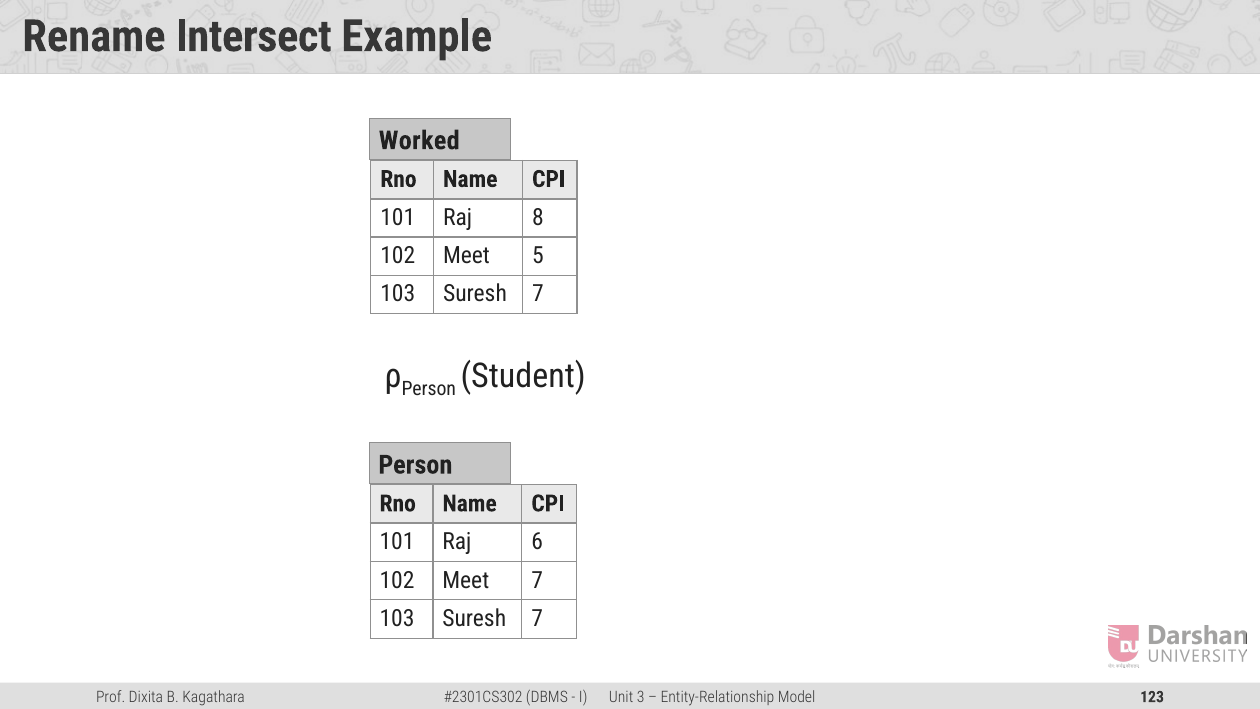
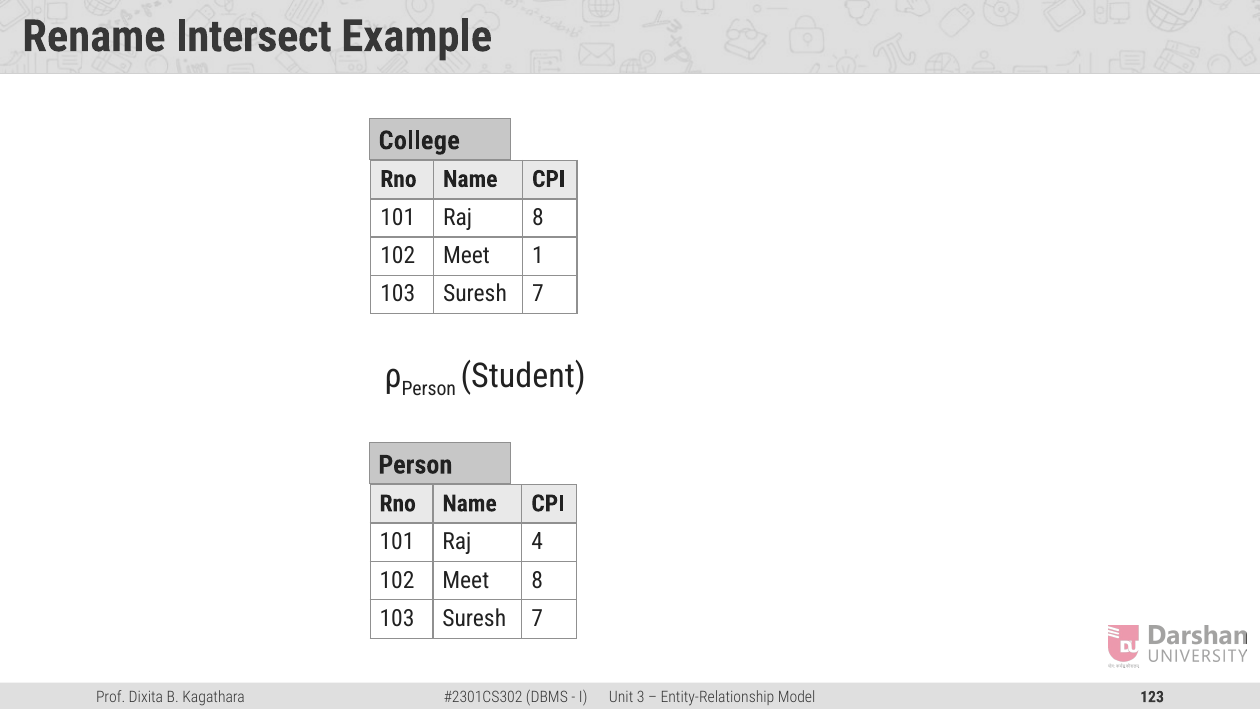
Worked: Worked -> College (419, 141)
5: 5 -> 1 (538, 256)
6: 6 -> 4 (537, 542)
Meet 7: 7 -> 8 (537, 580)
